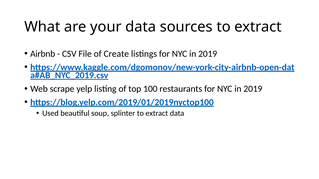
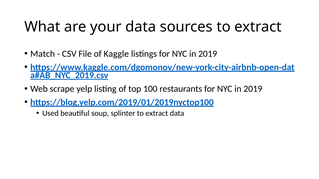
Airbnb: Airbnb -> Match (43, 54)
Create: Create -> Kaggle (116, 54)
